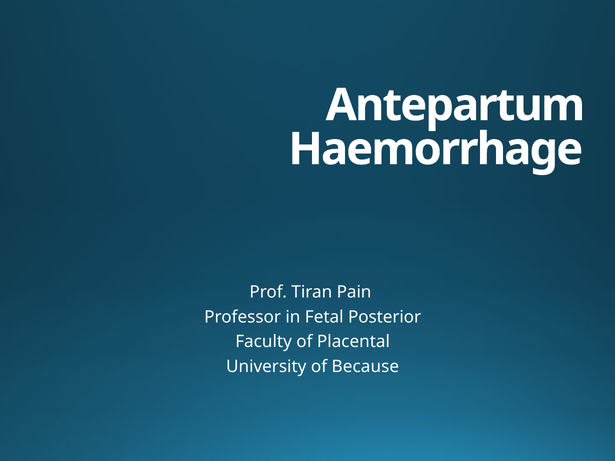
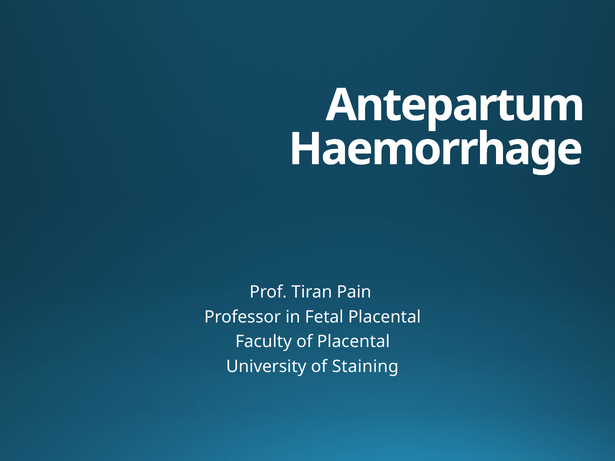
Fetal Posterior: Posterior -> Placental (385, 317)
Because: Because -> Staining (365, 367)
